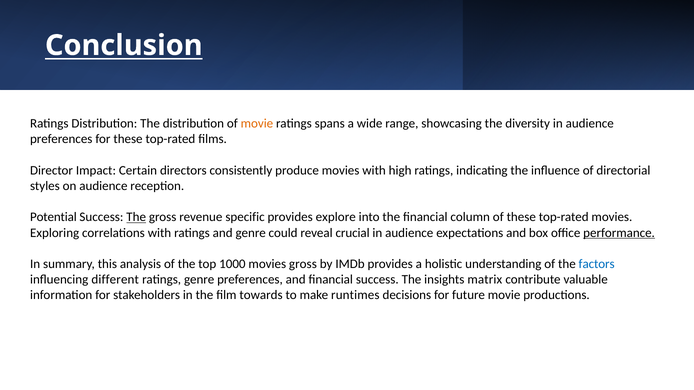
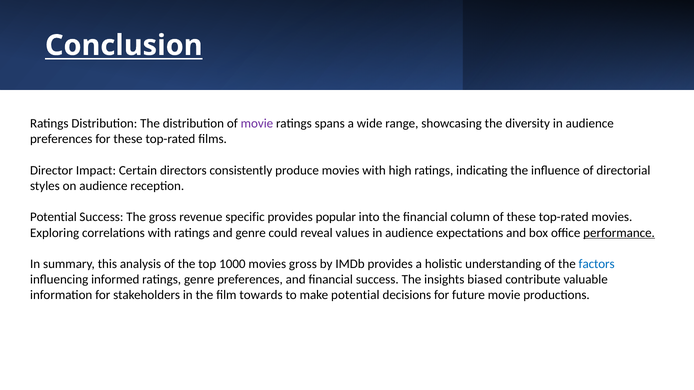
movie colour: orange -> purple (257, 124)
The underline: present -> none (136, 217)
explore: explore -> popular (336, 217)
crucial: crucial -> values (353, 233)
different: different -> informed (115, 280)
matrix: matrix -> biased (485, 280)
make runtimes: runtimes -> potential (355, 295)
